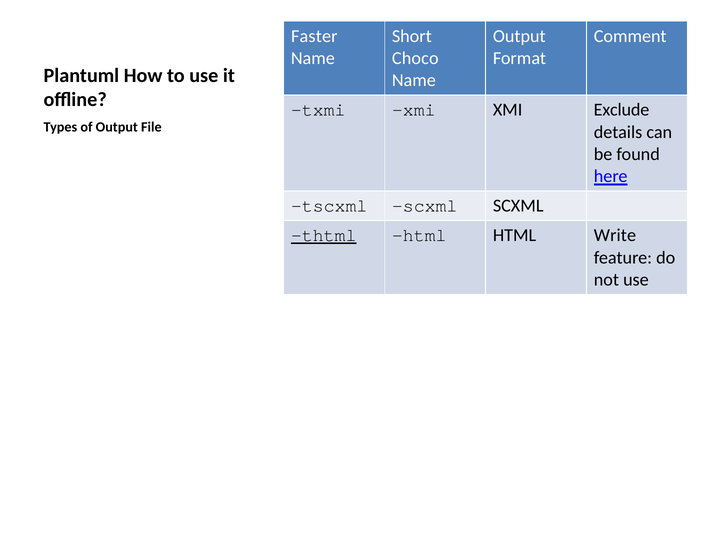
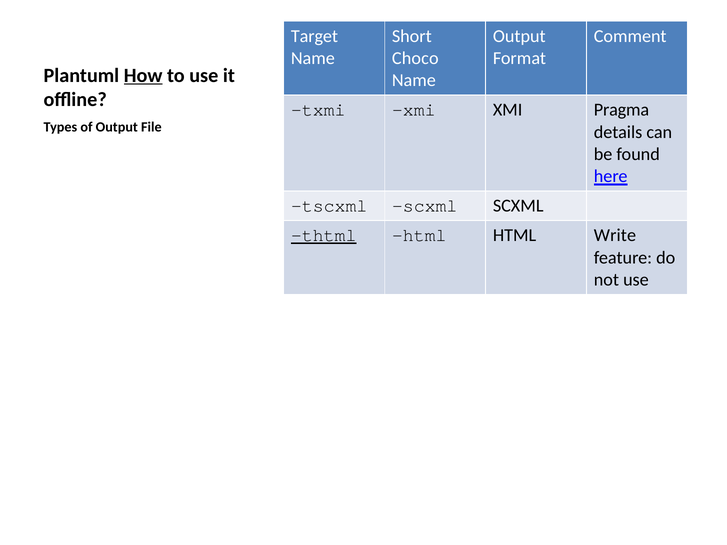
Faster: Faster -> Target (314, 36)
How underline: none -> present (143, 75)
Exclude: Exclude -> Pragma (621, 110)
